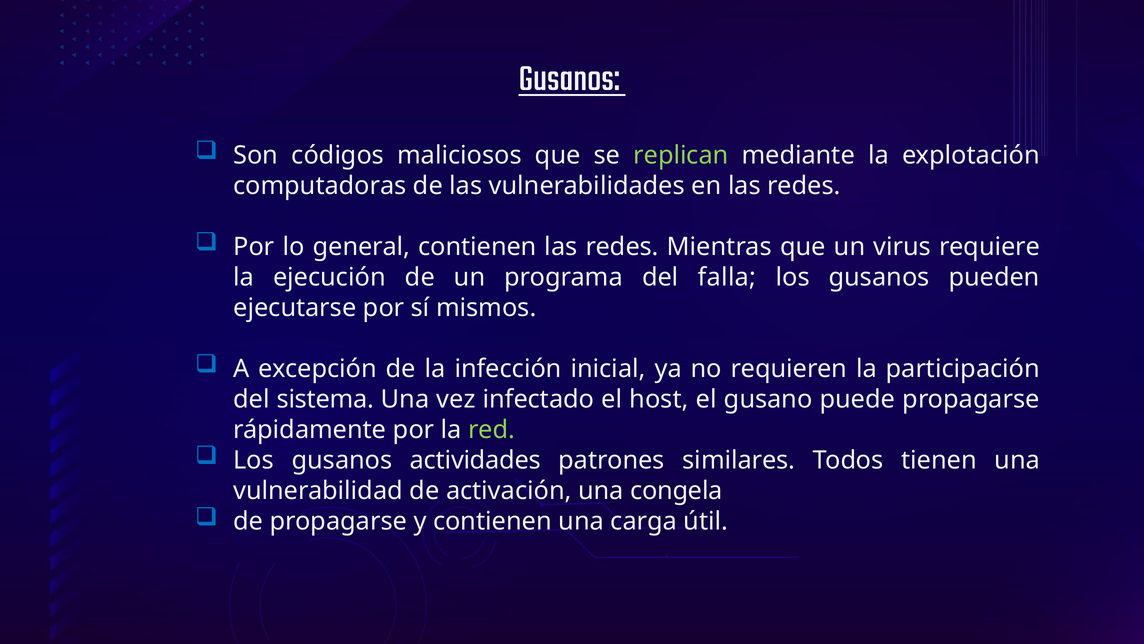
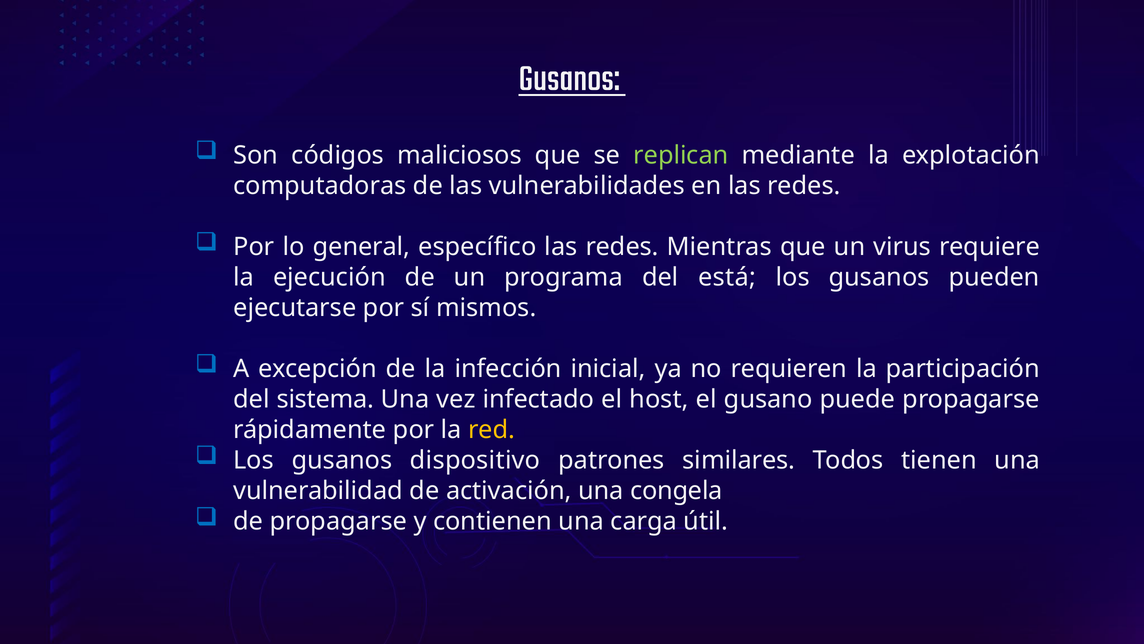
general contienen: contienen -> específico (477, 246)
falla: falla -> está (727, 277)
red colour: light green -> yellow (491, 429)
actividades: actividades -> dispositivo (475, 460)
